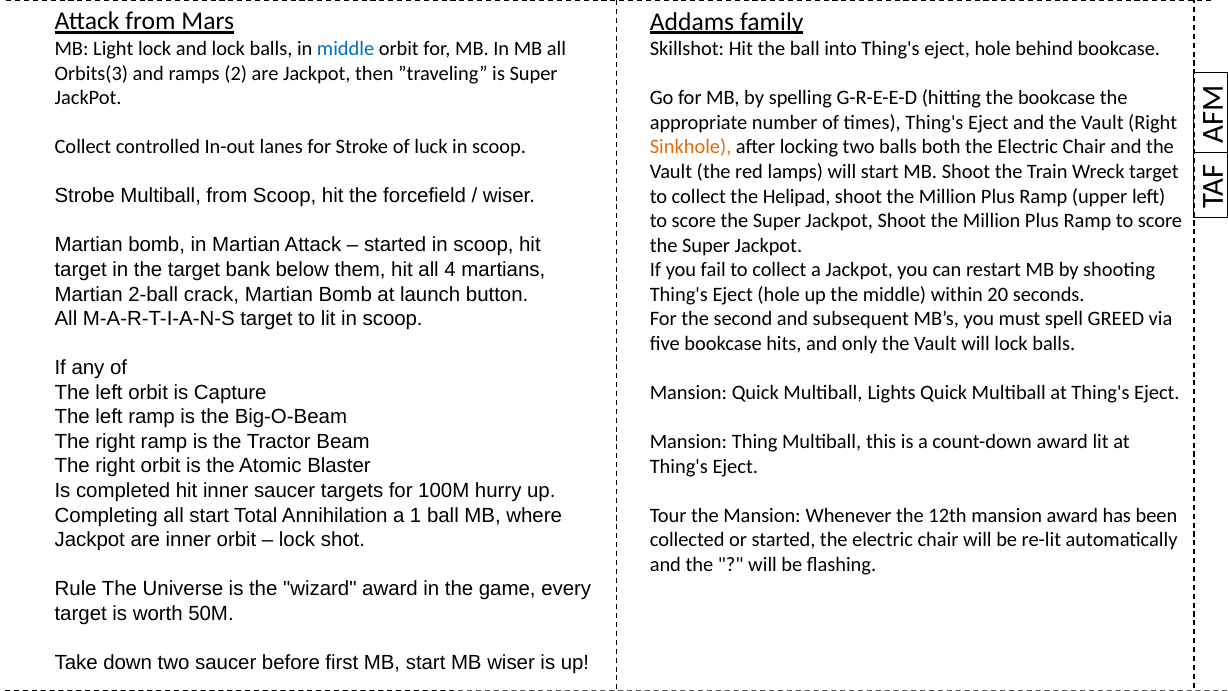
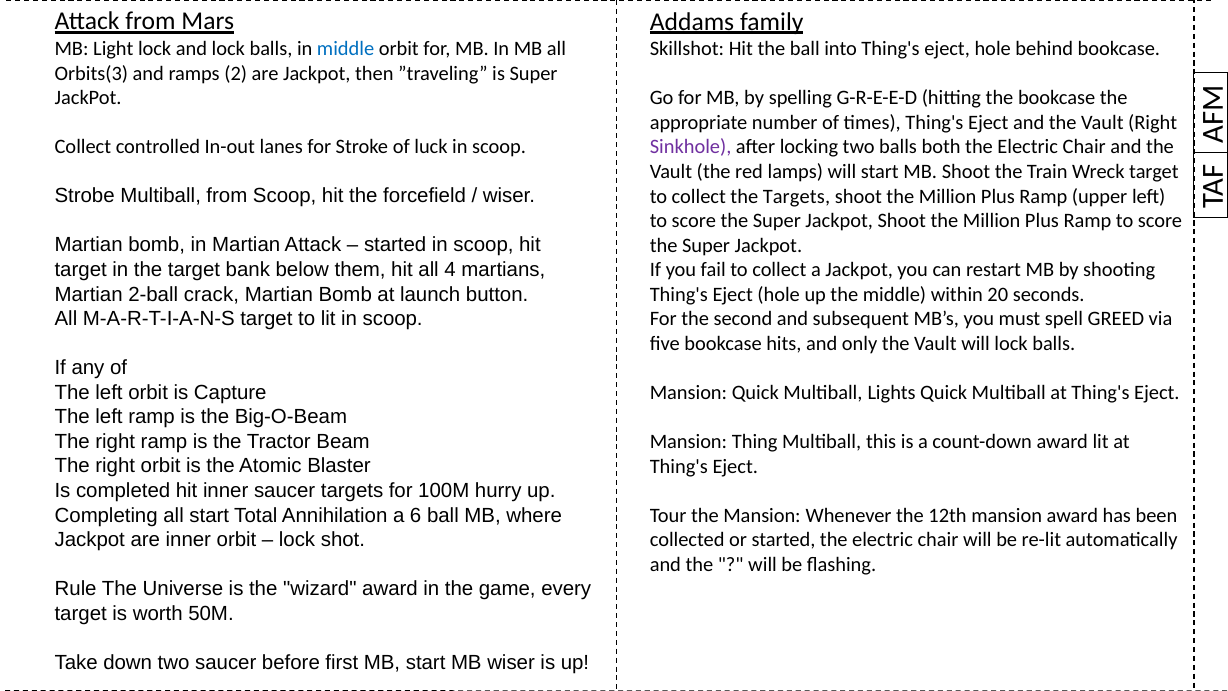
Sinkhole colour: orange -> purple (691, 147)
the Helipad: Helipad -> Targets (796, 196)
1: 1 -> 6 (416, 515)
